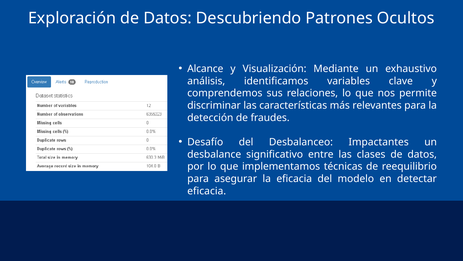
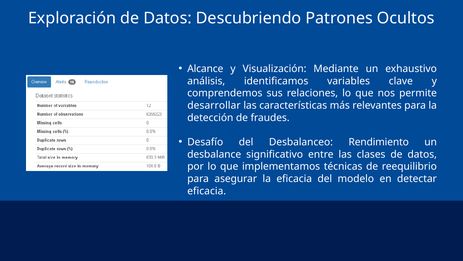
discriminar: discriminar -> desarrollar (214, 105)
Impactantes: Impactantes -> Rendimiento (379, 142)
